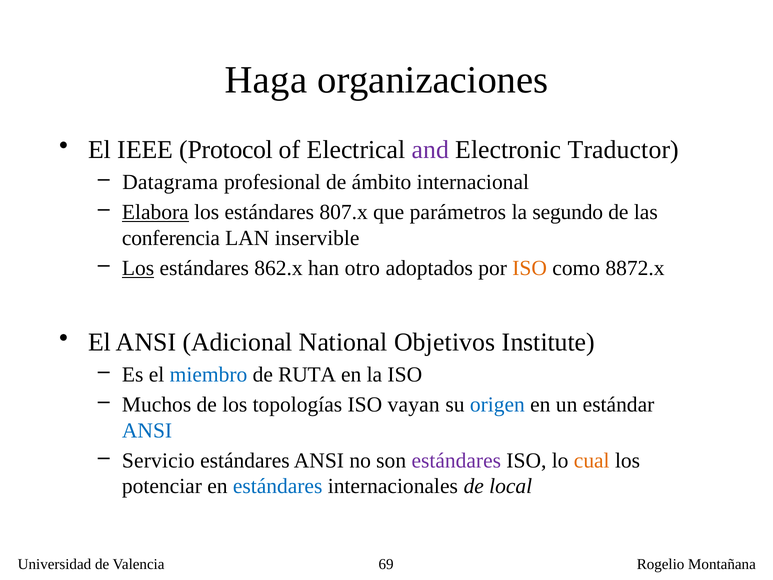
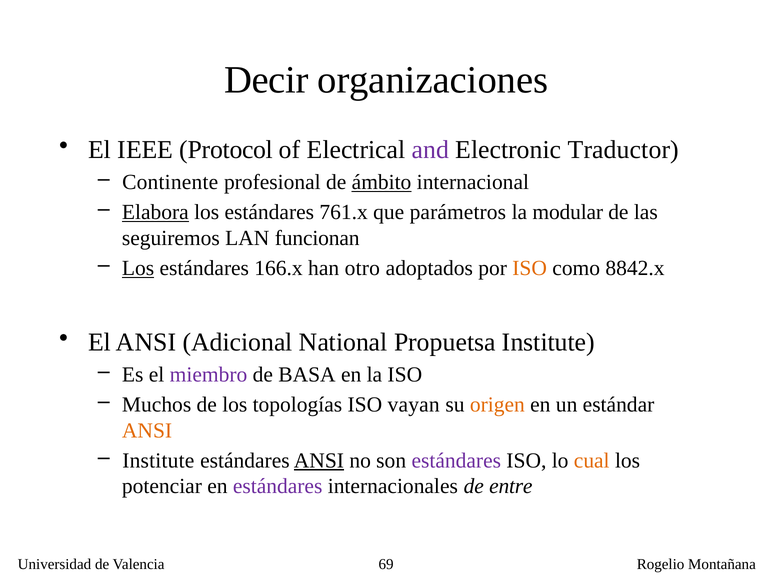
Haga: Haga -> Decir (266, 80)
Datagrama: Datagrama -> Continente (170, 182)
ámbito underline: none -> present (382, 182)
807.x: 807.x -> 761.x (344, 212)
segundo: segundo -> modular (568, 212)
conferencia: conferencia -> seguiremos (171, 238)
inservible: inservible -> funcionan (317, 238)
862.x: 862.x -> 166.x (279, 268)
8872.x: 8872.x -> 8842.x (635, 268)
Objetivos: Objetivos -> Propuetsa (445, 342)
miembro colour: blue -> purple (209, 374)
RUTA: RUTA -> BASA (307, 374)
origen colour: blue -> orange (497, 404)
ANSI colour: blue -> orange (147, 430)
Servicio: Servicio -> Institute (158, 460)
ANSI underline: none -> present (319, 460)
estándares colour: blue -> purple (278, 486)
local: local -> entre (511, 486)
